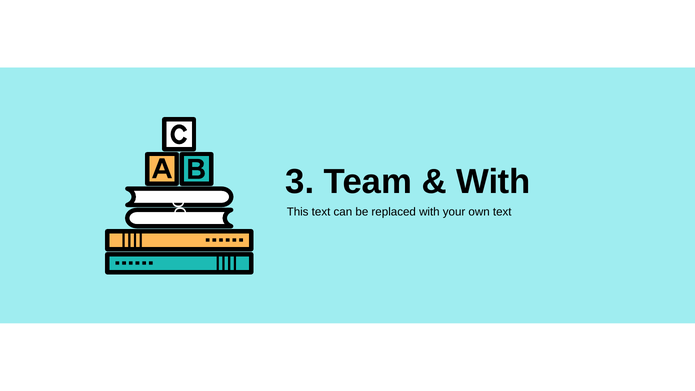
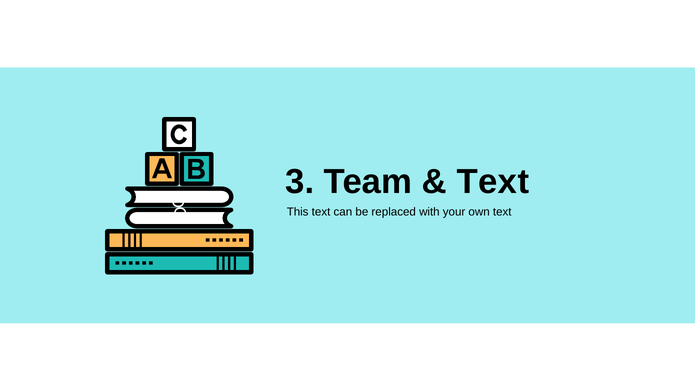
With: With -> Text (493, 182)
